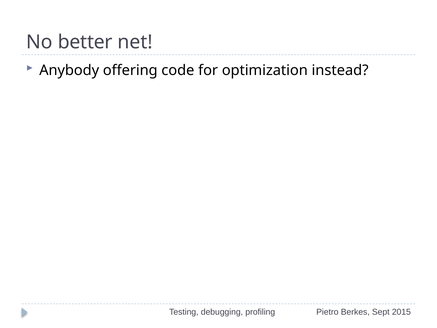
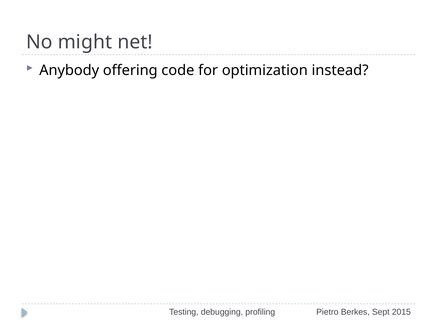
better: better -> might (85, 42)
